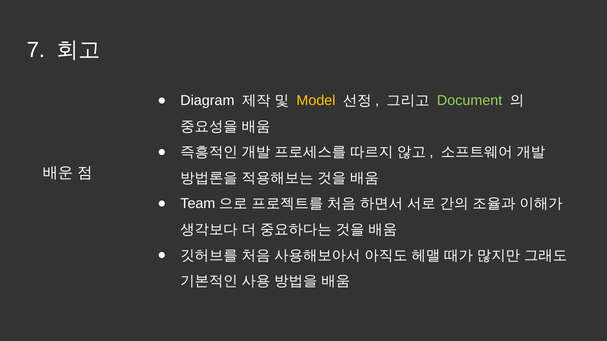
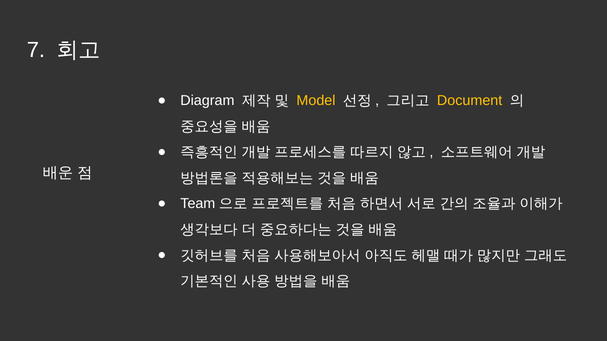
Document colour: light green -> yellow (470, 101)
